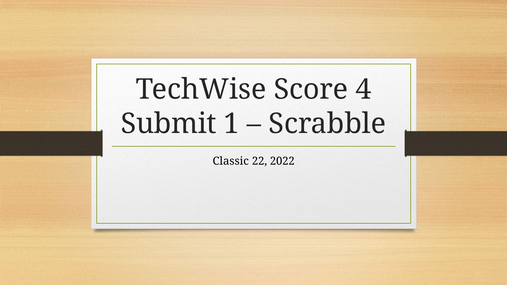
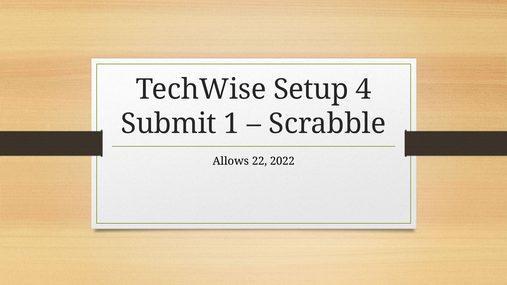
Score: Score -> Setup (311, 90)
Classic: Classic -> Allows (231, 161)
